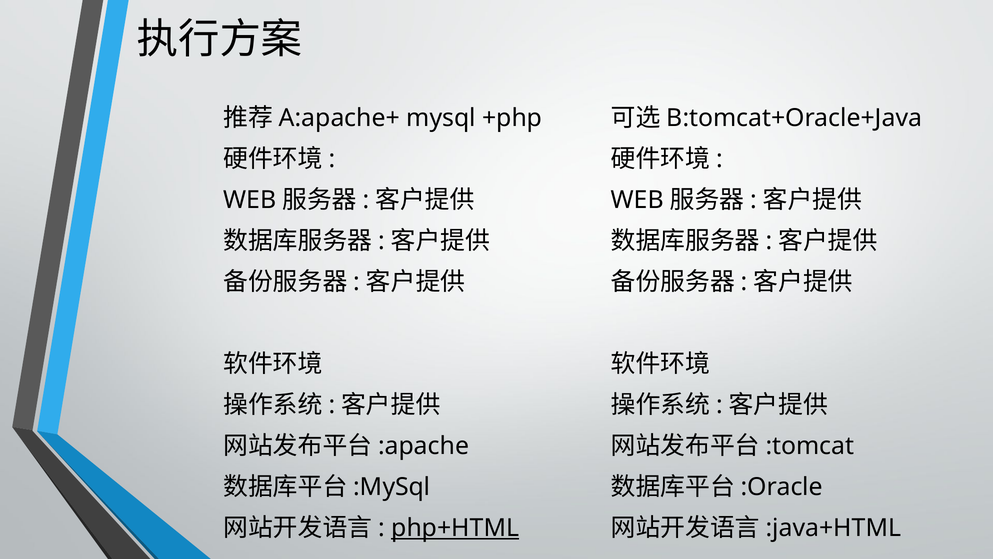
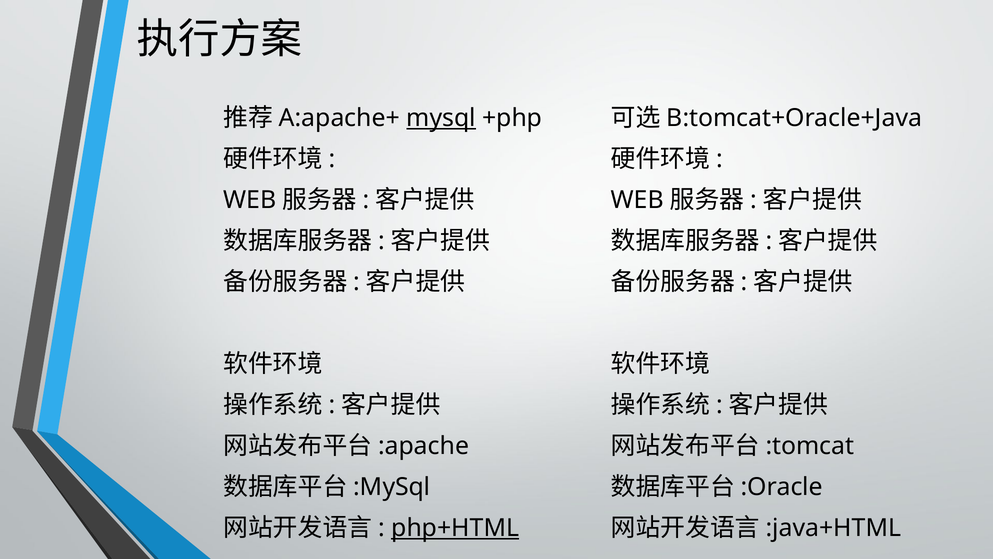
mysql underline: none -> present (441, 118)
